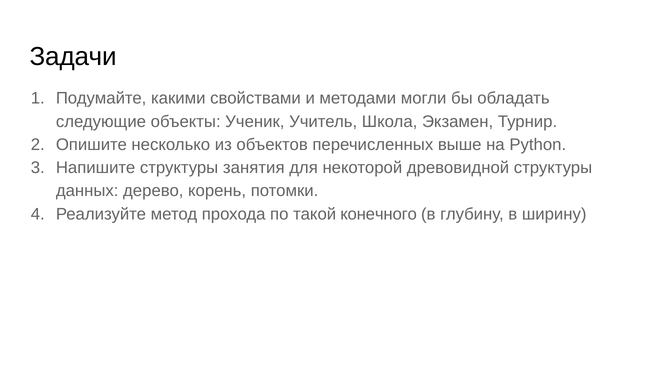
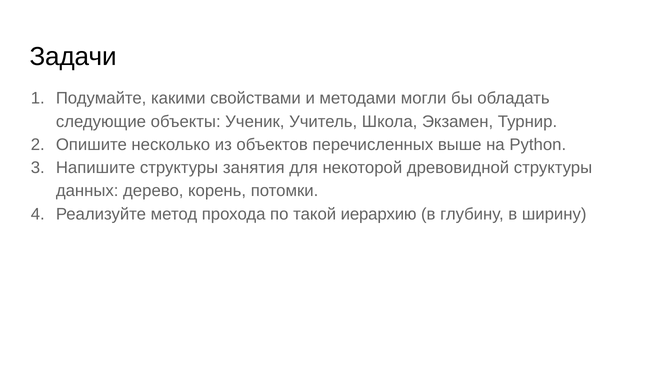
конечного: конечного -> иерархию (379, 214)
